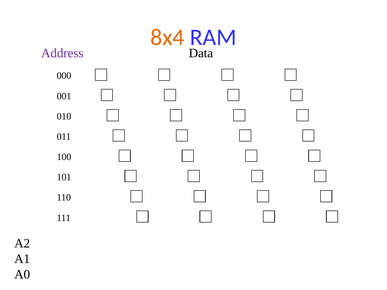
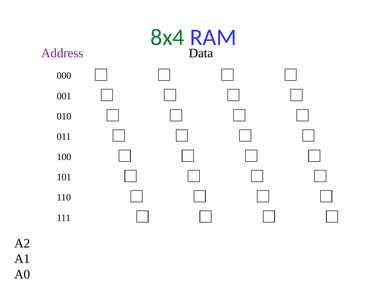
8x4 colour: orange -> green (167, 37)
